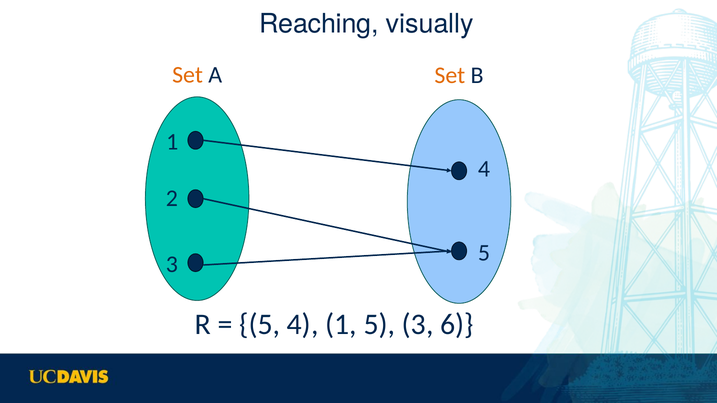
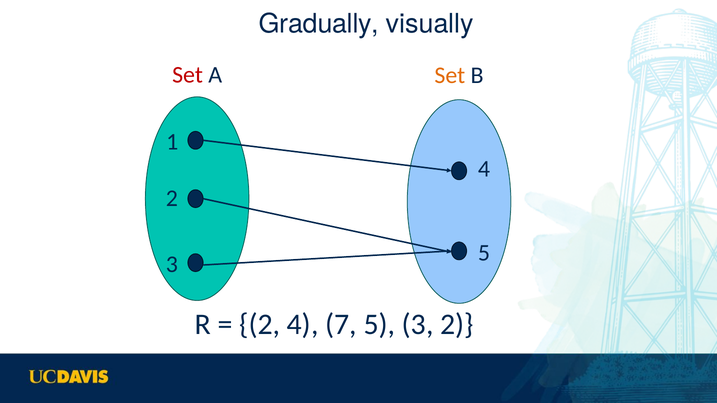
Reaching: Reaching -> Gradually (319, 24)
Set colour: orange -> red (188, 75)
5: 5 -> 2 (260, 325)
4 1: 1 -> 7 (341, 325)
3 6: 6 -> 2 (457, 325)
